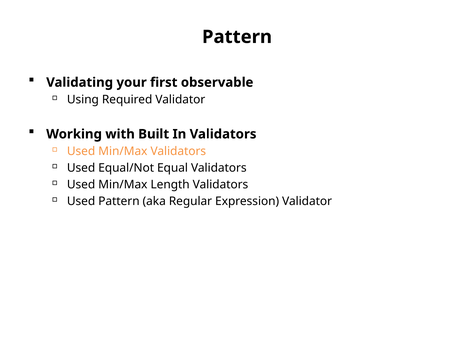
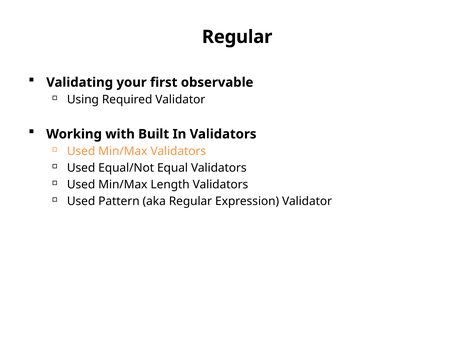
Pattern: Pattern -> Regular (237, 37)
